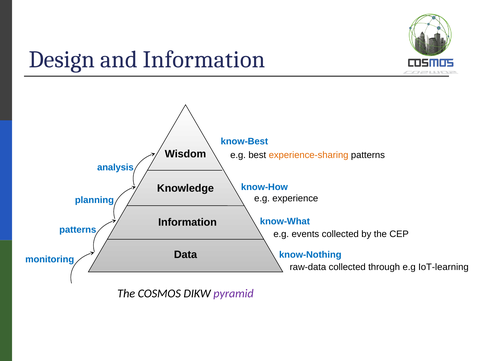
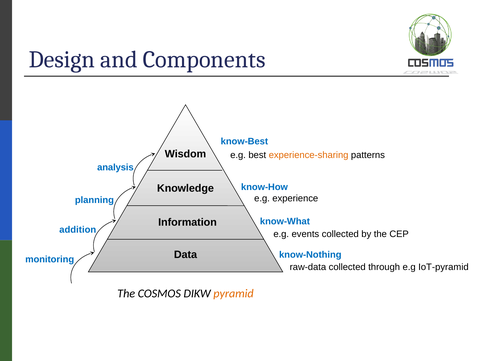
and Information: Information -> Components (204, 59)
patterns: patterns -> addition (78, 230)
IoT-learning: IoT-learning -> IoT-pyramid (443, 267)
pyramid colour: purple -> orange (234, 293)
